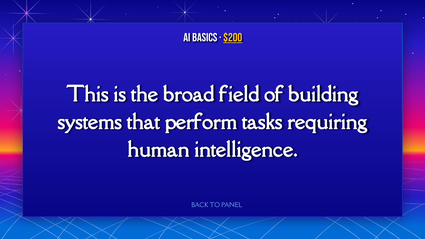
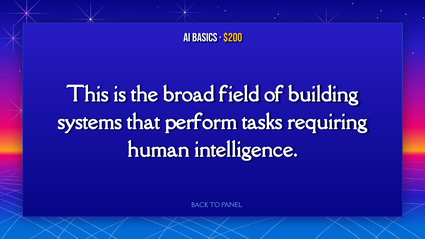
$200 underline: present -> none (233, 38)
